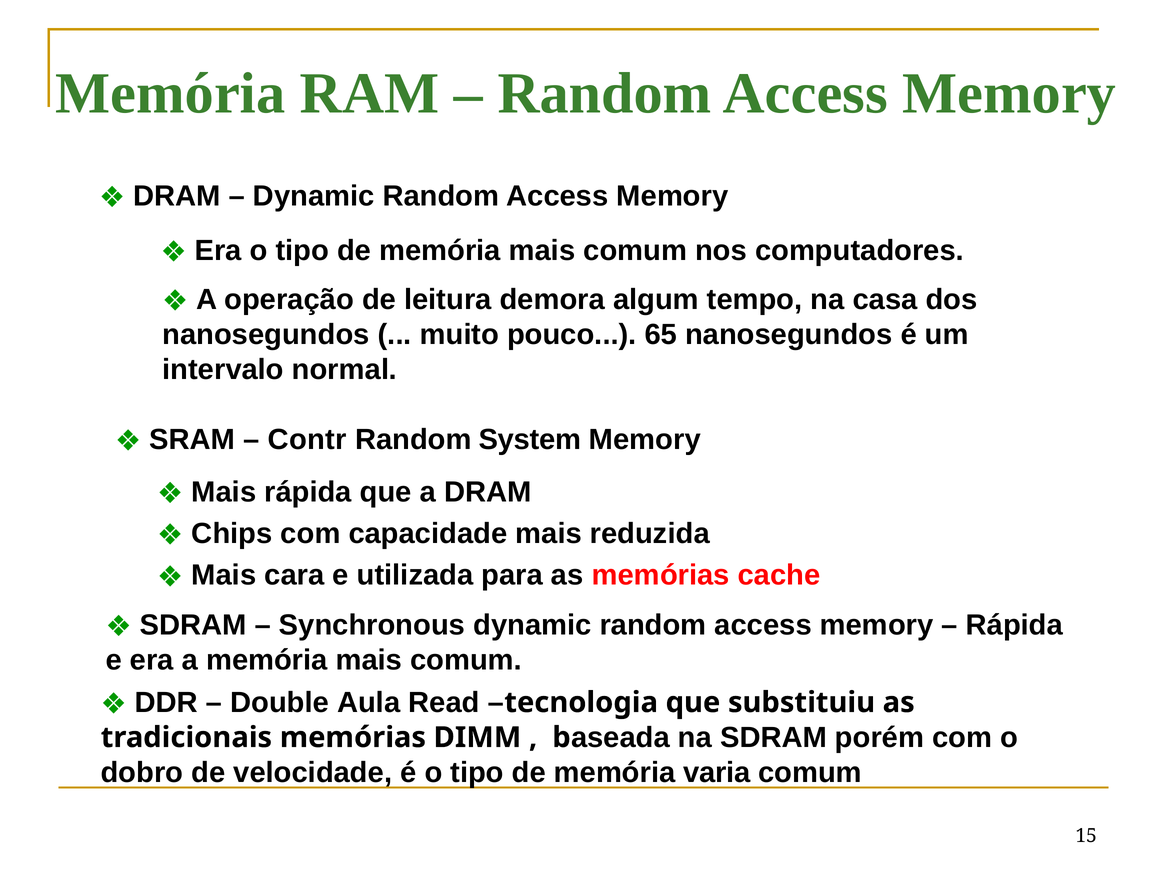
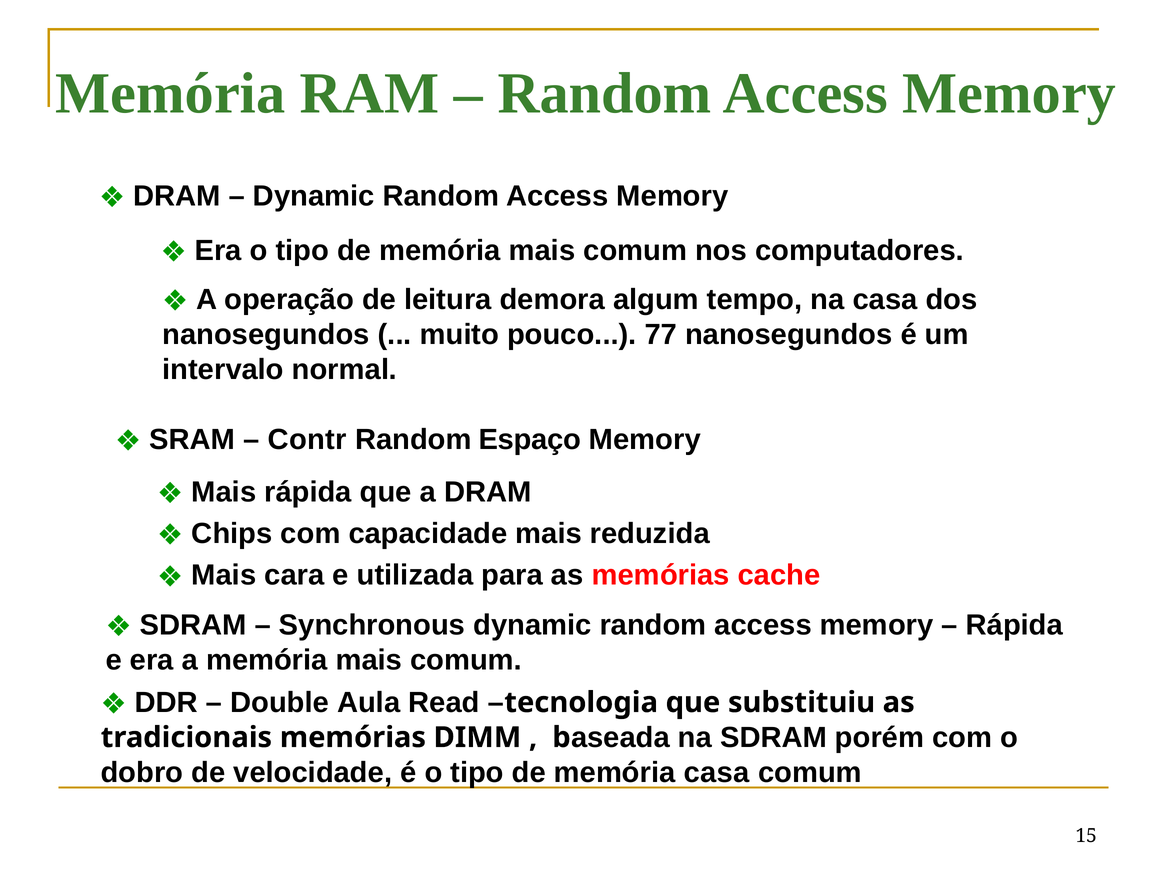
65: 65 -> 77 (661, 335)
System: System -> Espaço (530, 440)
memória varia: varia -> casa (717, 773)
